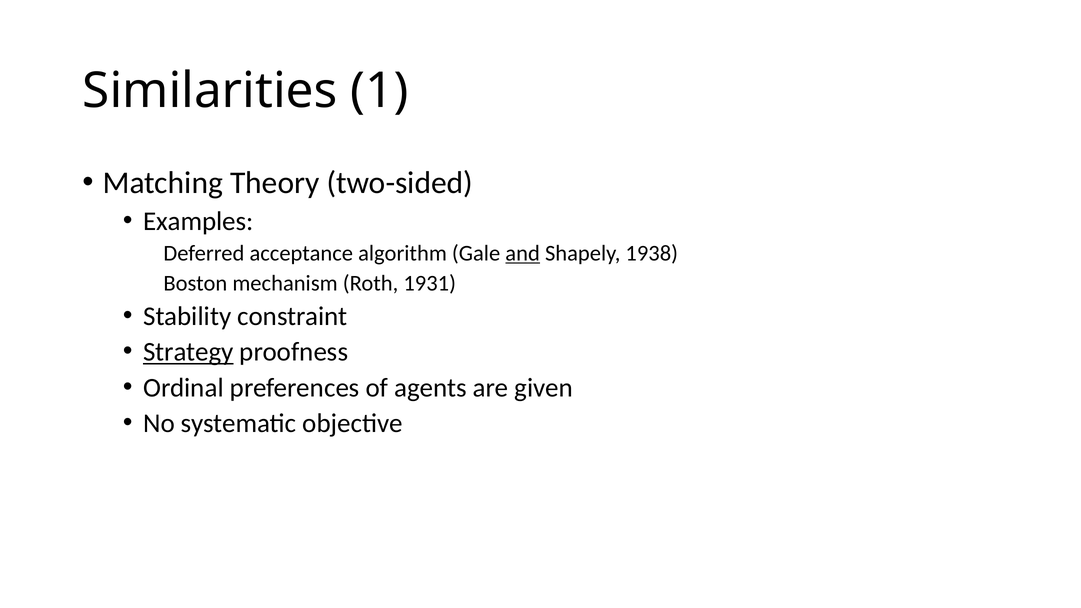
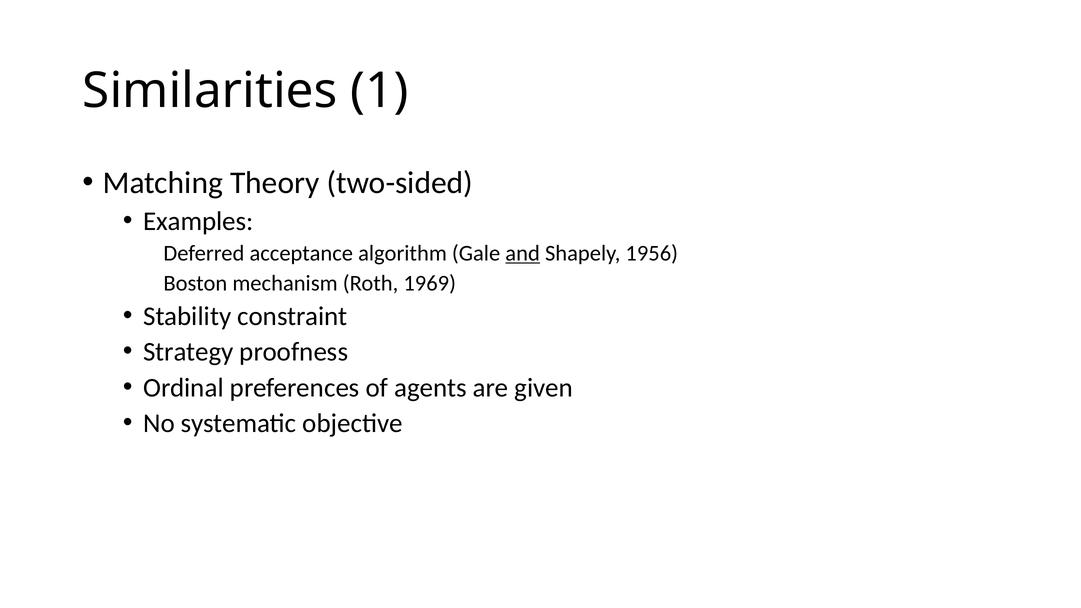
1938: 1938 -> 1956 (652, 253)
1931: 1931 -> 1969 (430, 283)
Strategy underline: present -> none (188, 352)
